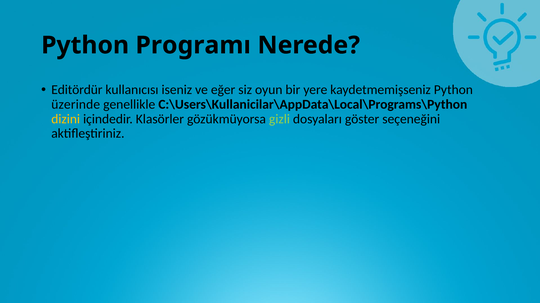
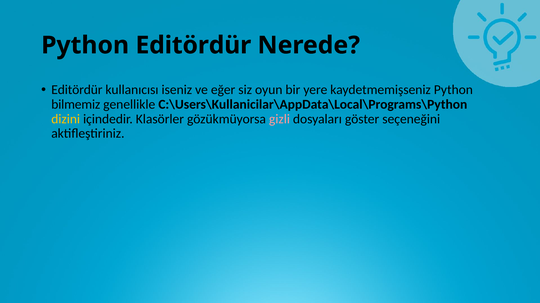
Python Programı: Programı -> Editördür (193, 45)
üzerinde: üzerinde -> bilmemiz (76, 105)
gizli colour: light green -> pink (279, 119)
